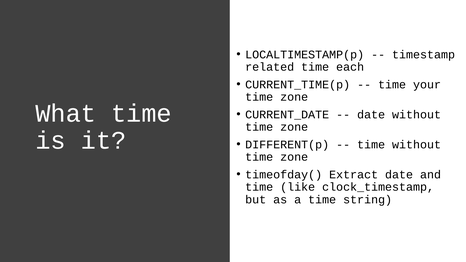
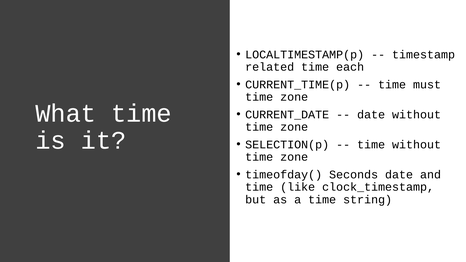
your: your -> must (427, 85)
DIFFERENT(p: DIFFERENT(p -> SELECTION(p (287, 145)
Extract: Extract -> Seconds (354, 175)
